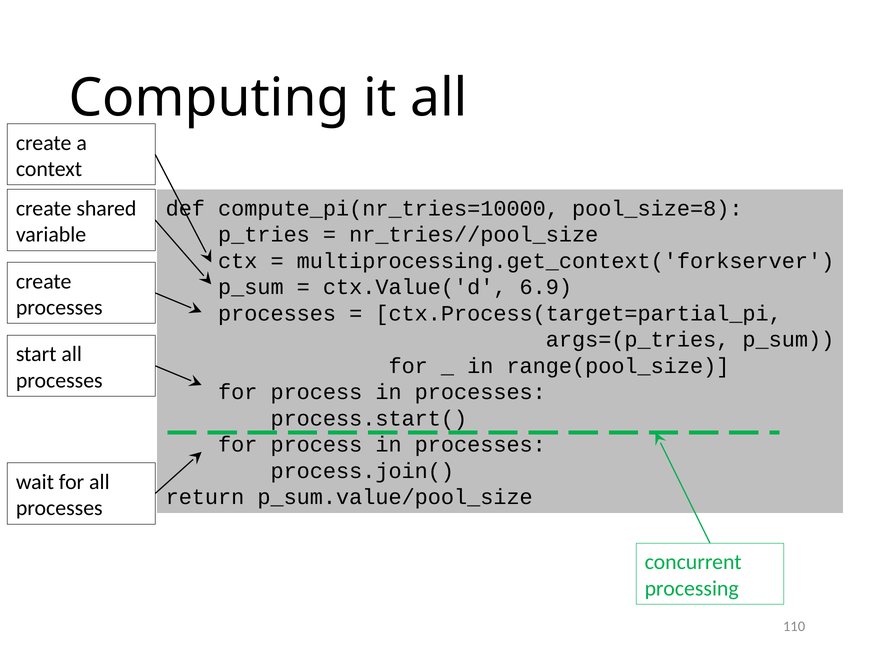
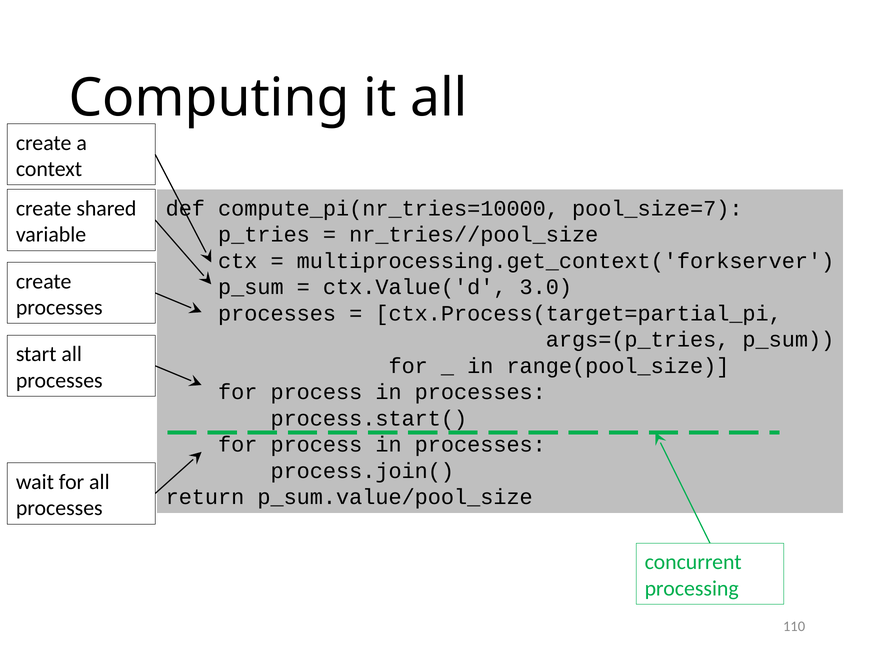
pool_size=8: pool_size=8 -> pool_size=7 (657, 208)
6.9: 6.9 -> 3.0 (546, 287)
